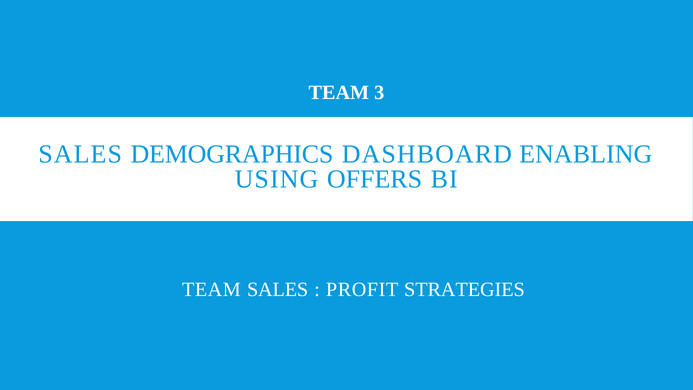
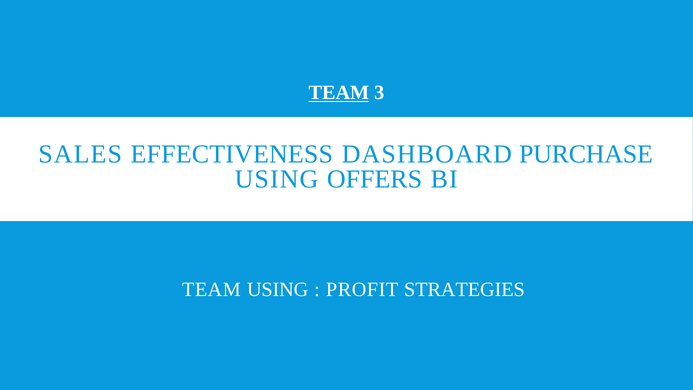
TEAM underline: none -> present (339, 93)
DEMOGRAPHICS: DEMOGRAPHICS -> EFFECTIVENESS (232, 154)
ENABLING: ENABLING -> PURCHASE (586, 154)
TEAM SALES: SALES -> USING (278, 289)
